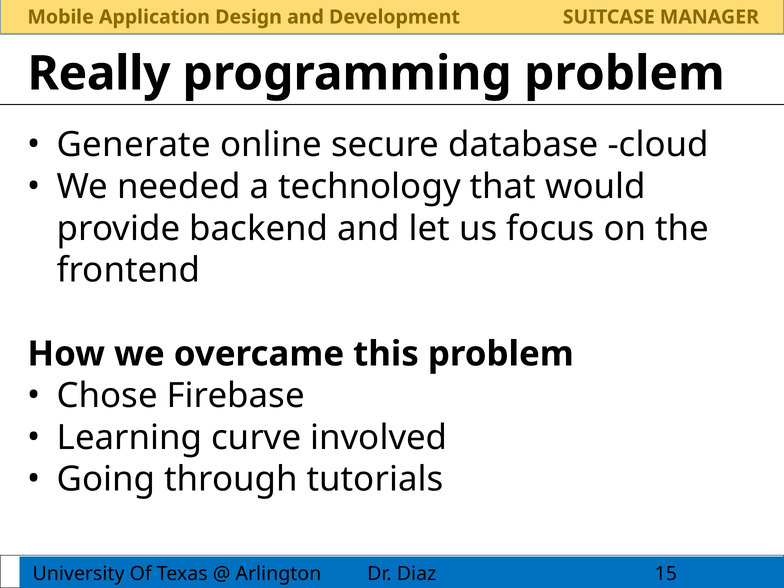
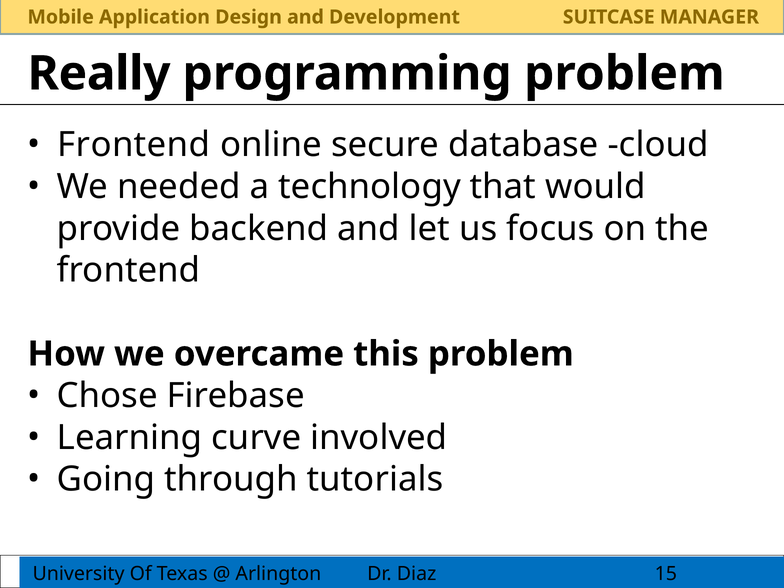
Generate: Generate -> Frontend (134, 145)
